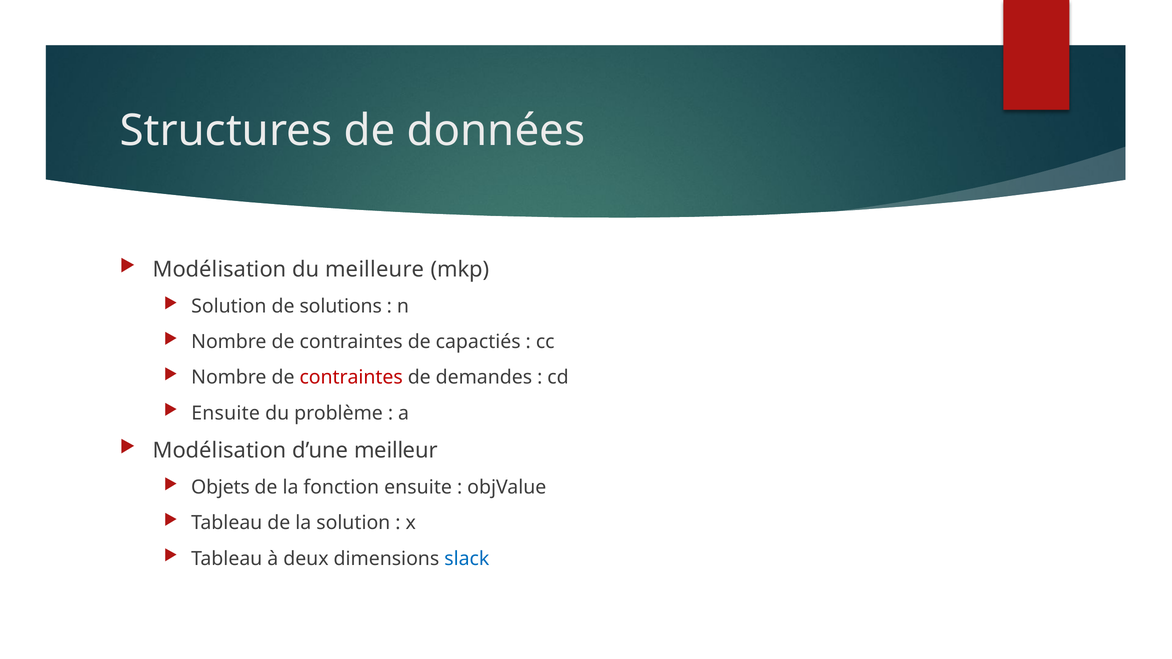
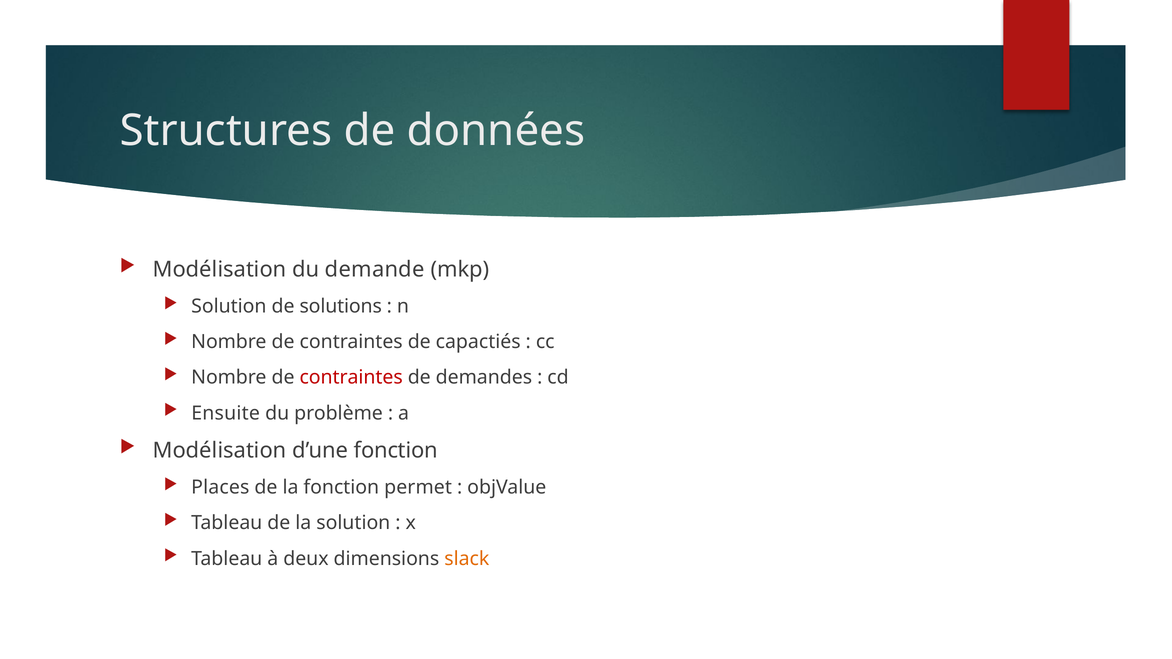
meilleure: meilleure -> demande (375, 269)
d’une meilleur: meilleur -> fonction (396, 451)
Objets: Objets -> Places (220, 487)
fonction ensuite: ensuite -> permet (418, 487)
slack colour: blue -> orange (467, 559)
